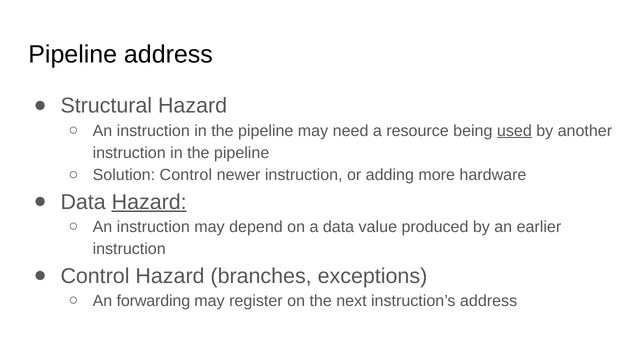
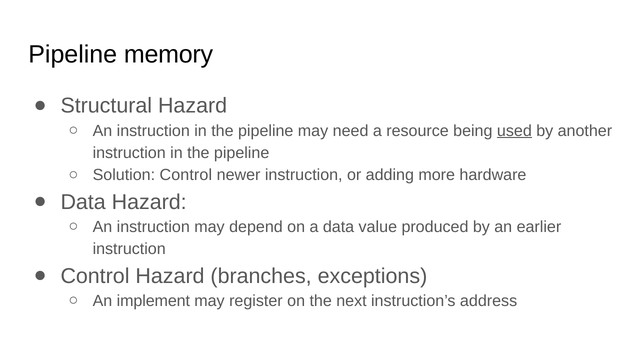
Pipeline address: address -> memory (169, 54)
Hazard underline: present -> none (149, 202)
forwarding: forwarding -> implement (153, 301)
